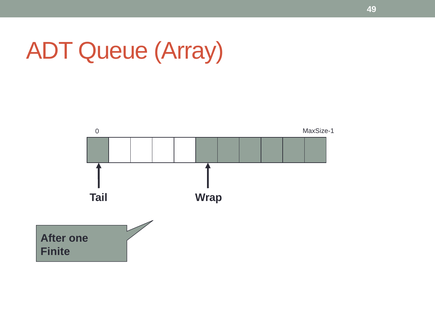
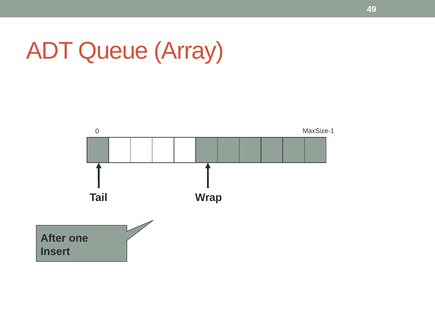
Finite: Finite -> Insert (55, 251)
